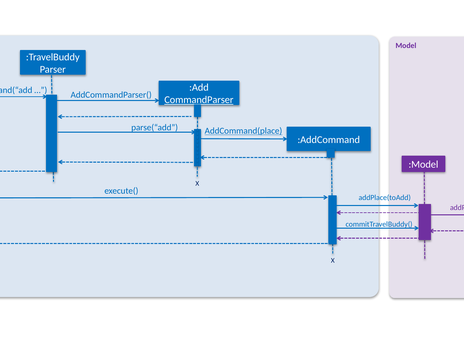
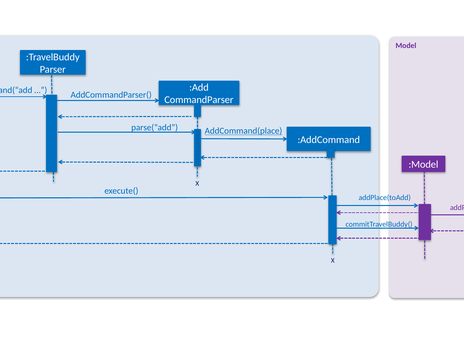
CommandParser underline: present -> none (199, 100)
